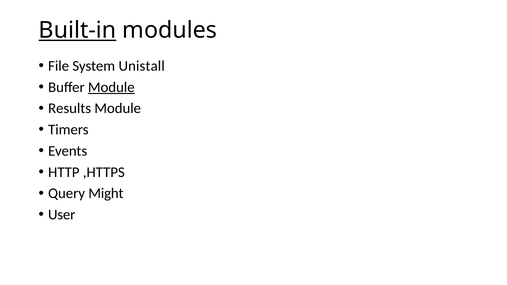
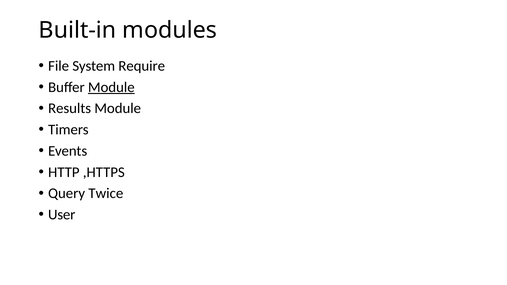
Built-in underline: present -> none (77, 30)
Unistall: Unistall -> Require (142, 66)
Might: Might -> Twice (106, 194)
